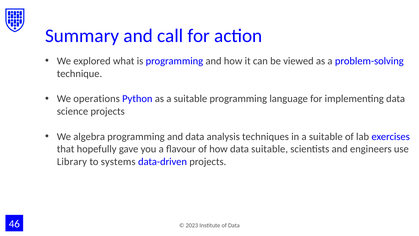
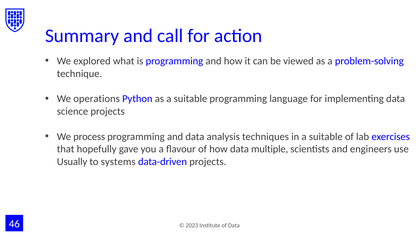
algebra: algebra -> process (89, 136)
data suitable: suitable -> multiple (270, 149)
Library: Library -> Usually (72, 162)
